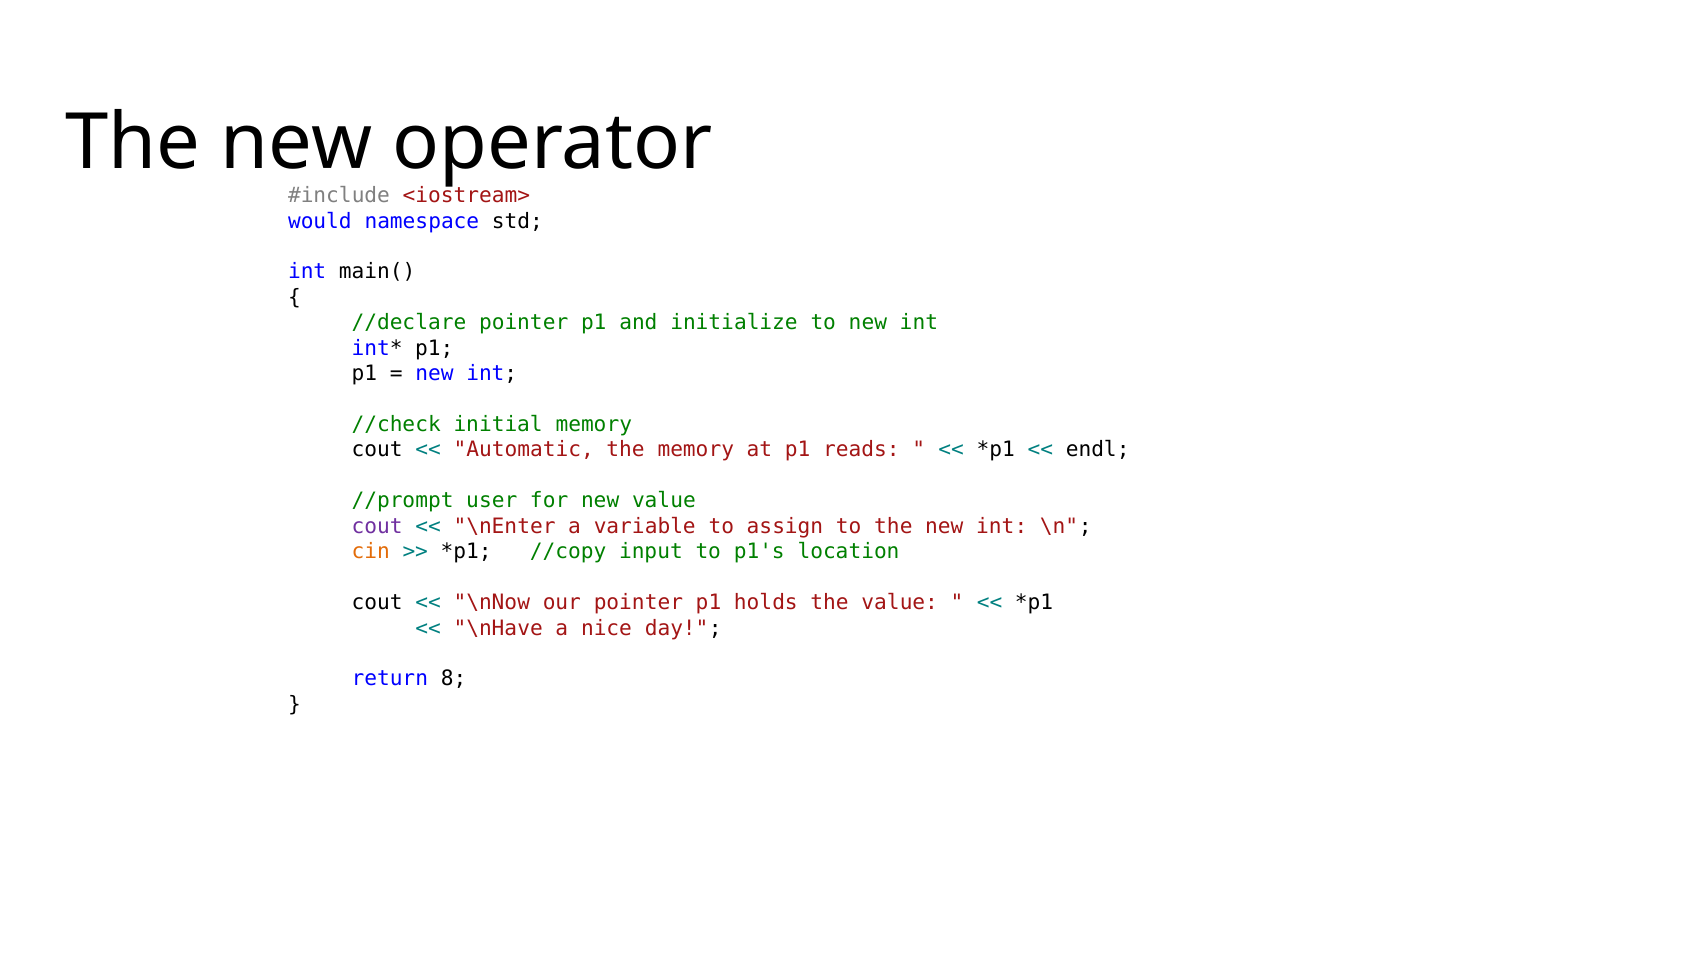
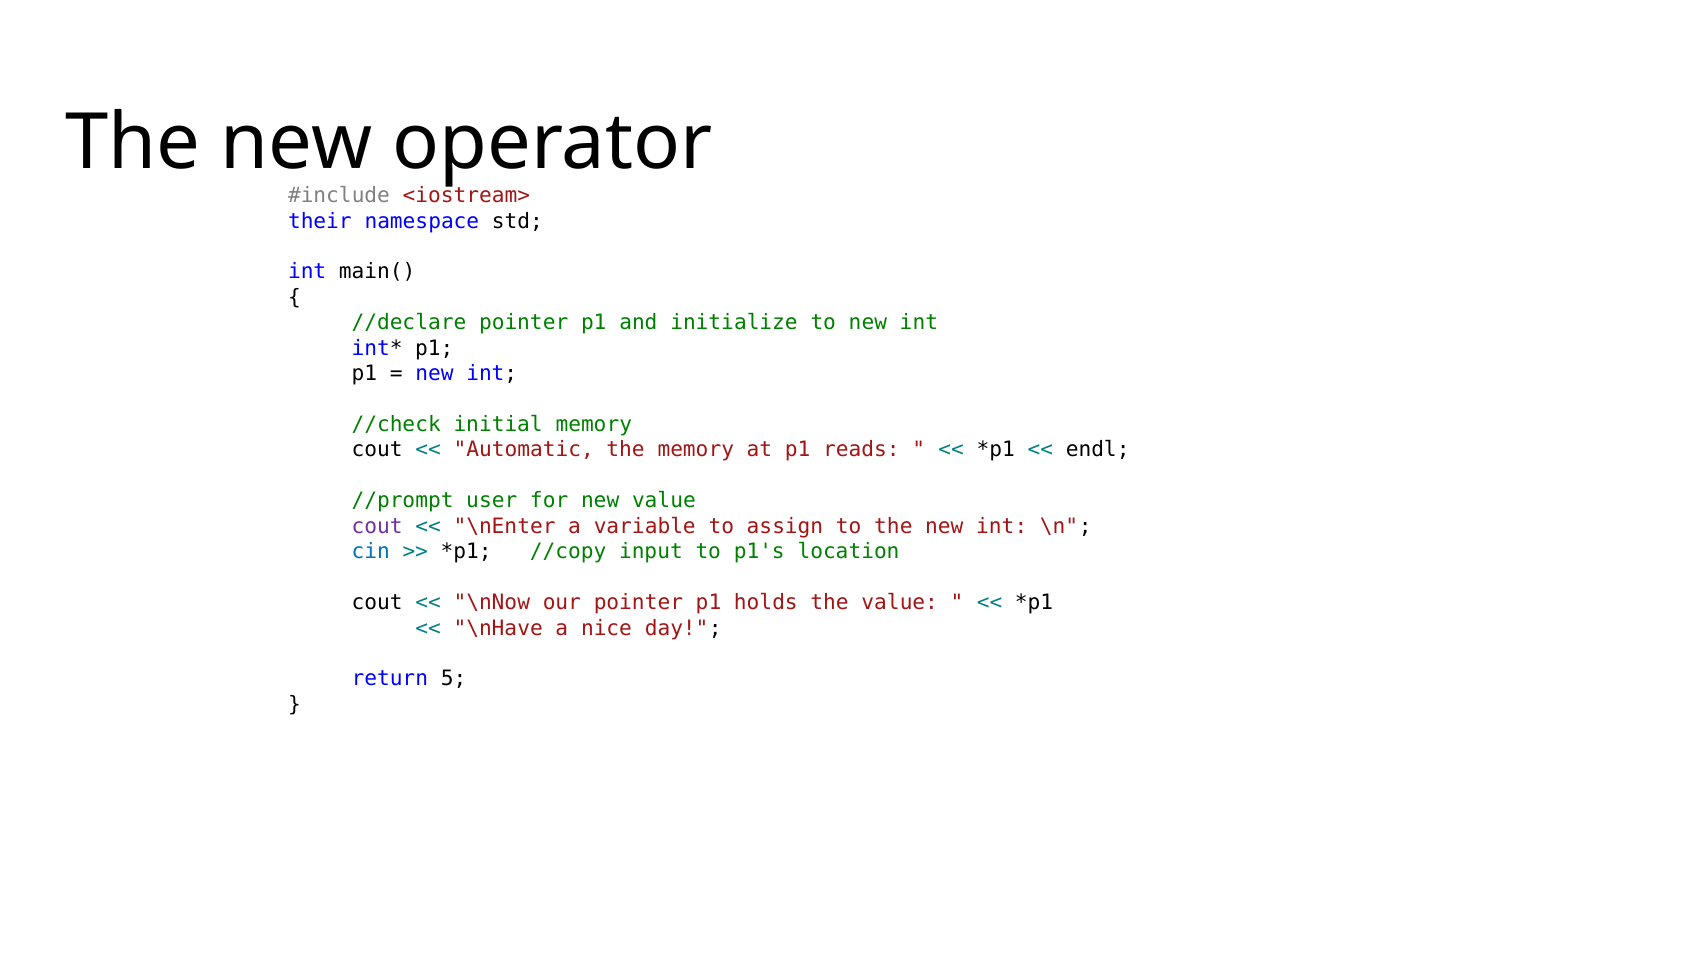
would: would -> their (320, 221)
cin colour: orange -> blue (371, 552)
8: 8 -> 5 (454, 679)
